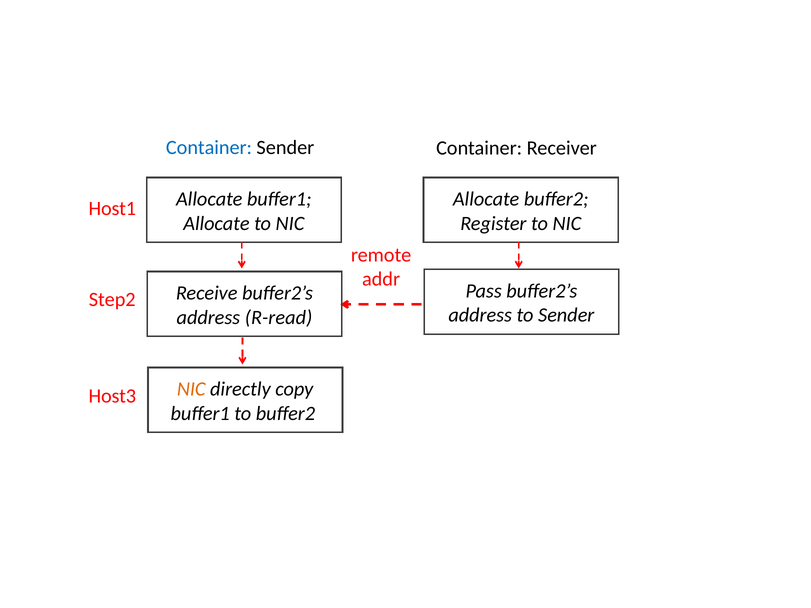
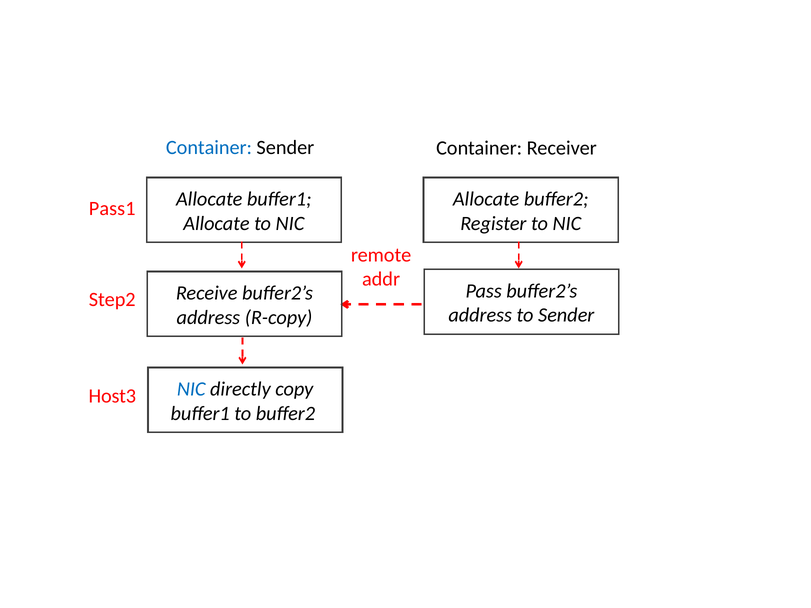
Host1: Host1 -> Pass1 (112, 209)
R-read: R-read -> R-copy (279, 318)
NIC colour: orange -> blue (191, 389)
